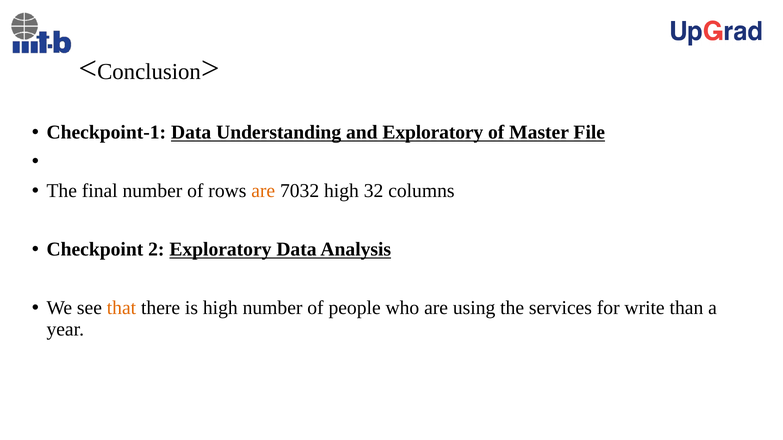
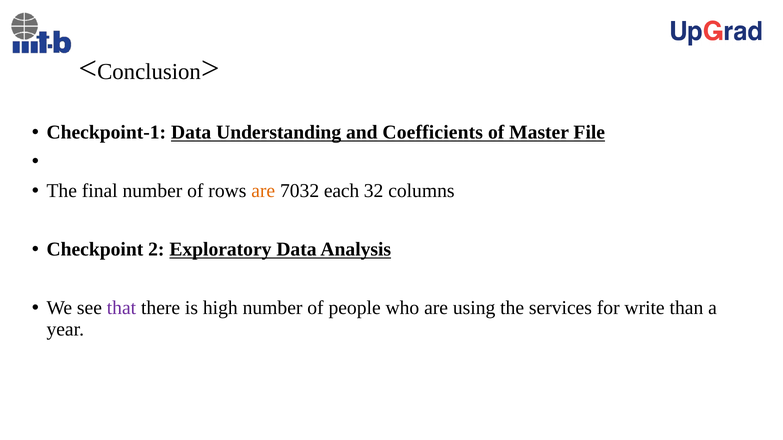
and Exploratory: Exploratory -> Coefficients (433, 133)
7032 high: high -> each (342, 191)
that colour: orange -> purple (121, 308)
